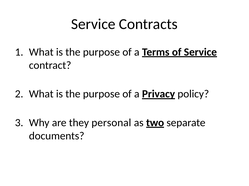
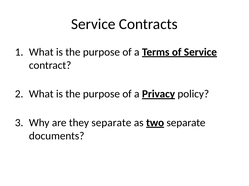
they personal: personal -> separate (111, 123)
